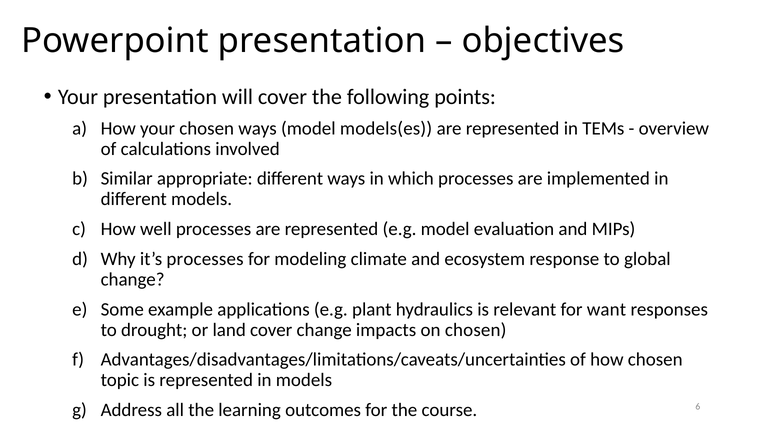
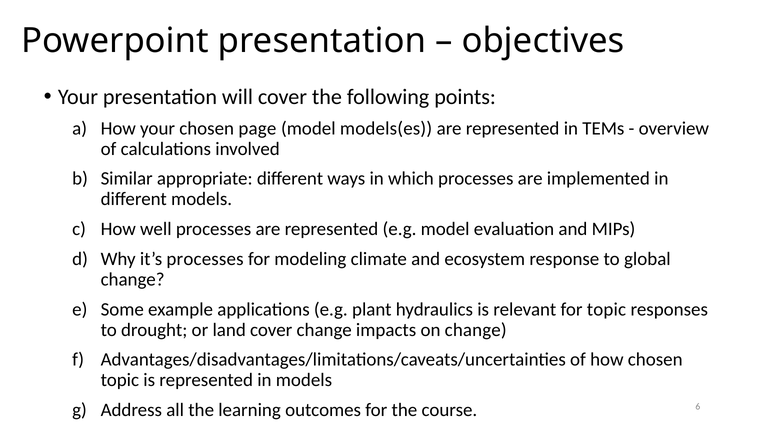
chosen ways: ways -> page (257, 128)
for want: want -> topic (606, 310)
on chosen: chosen -> change (476, 330)
